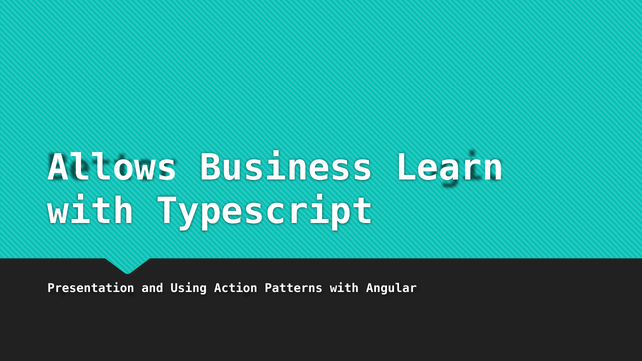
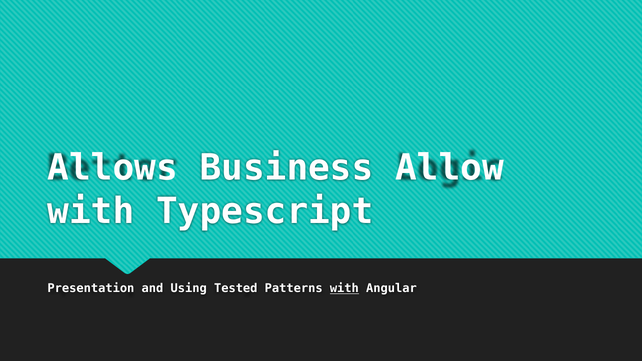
Learn: Learn -> Allow (450, 168)
Action: Action -> Tested (236, 289)
with underline: none -> present (344, 289)
